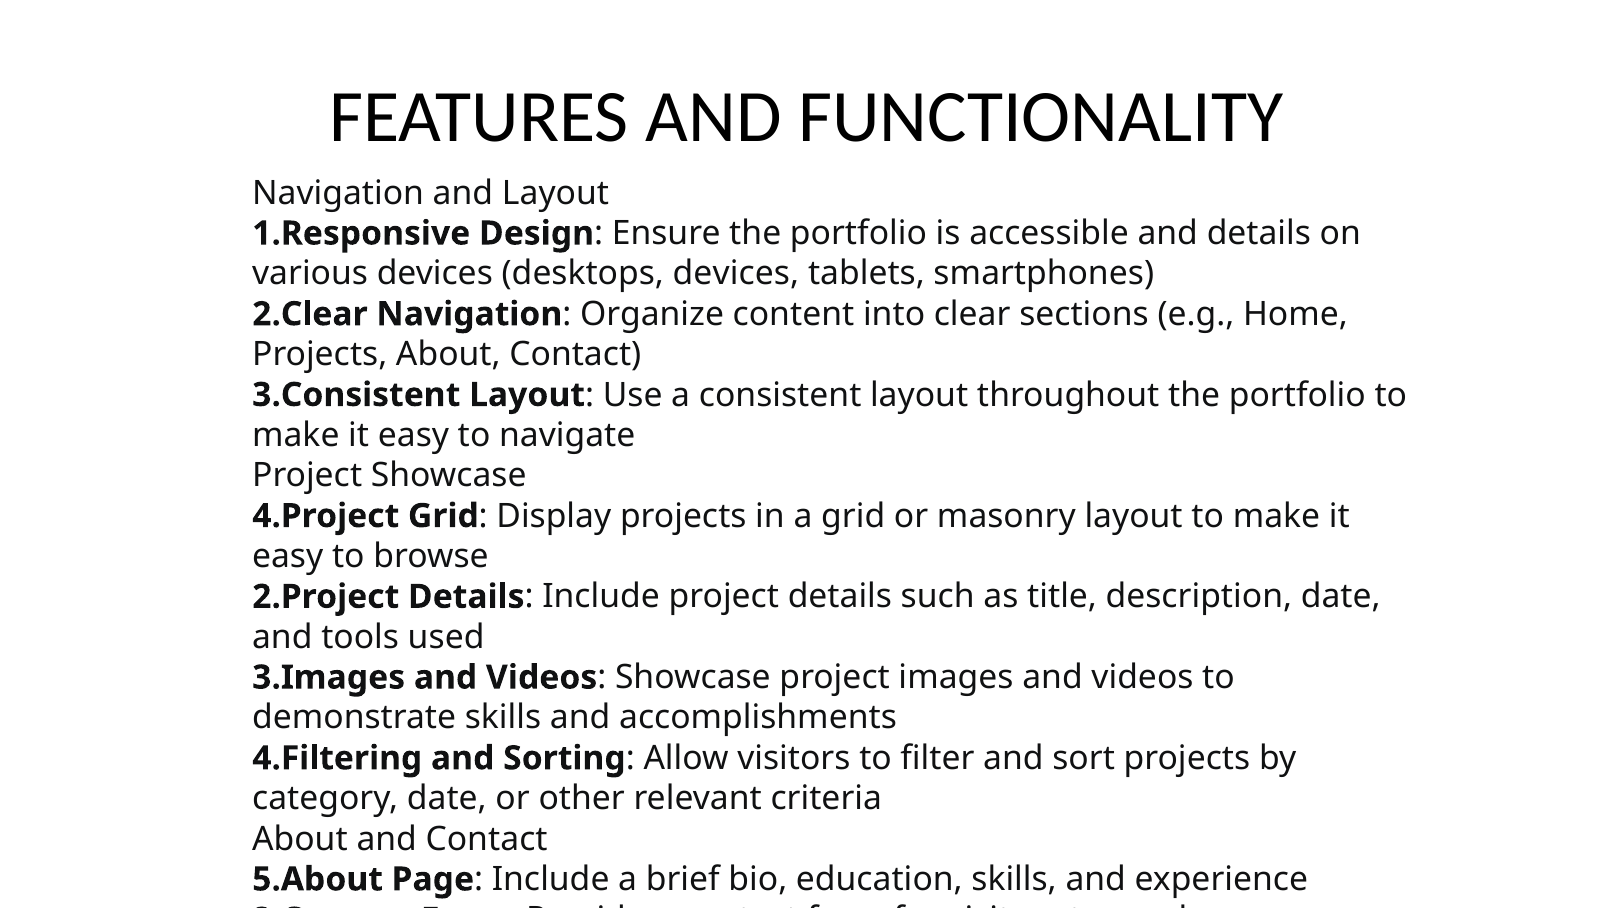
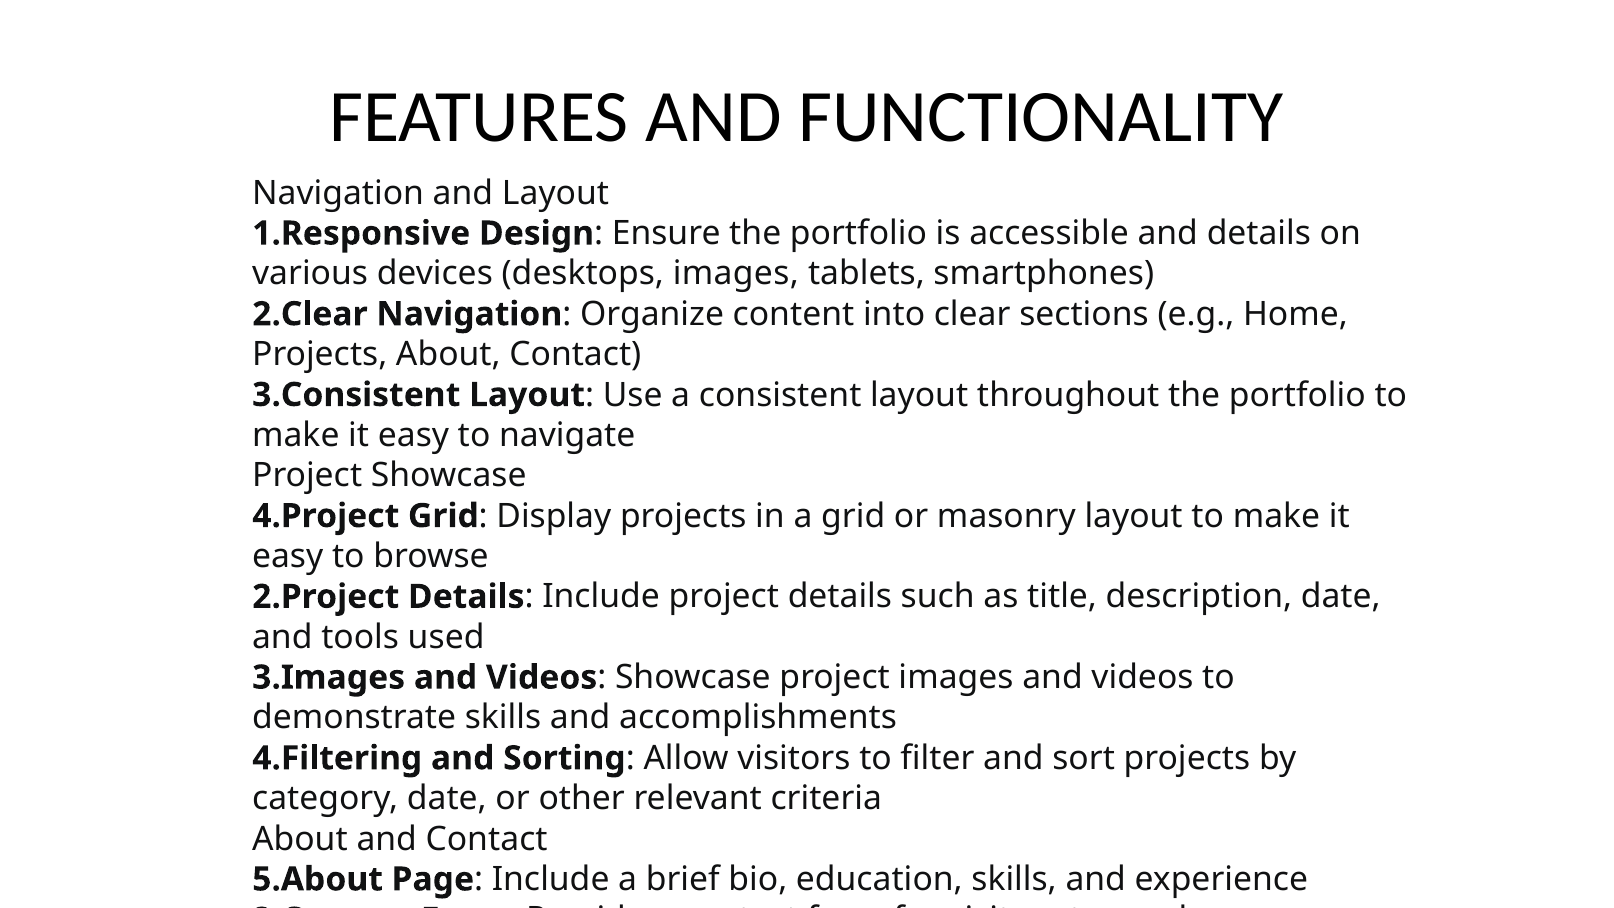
desktops devices: devices -> images (736, 274)
